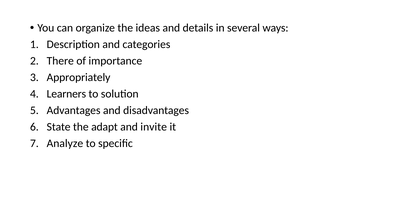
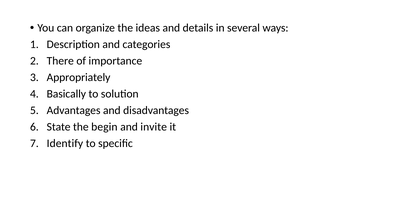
Learners: Learners -> Basically (66, 94)
adapt: adapt -> begin (104, 127)
Analyze: Analyze -> Identify (65, 144)
